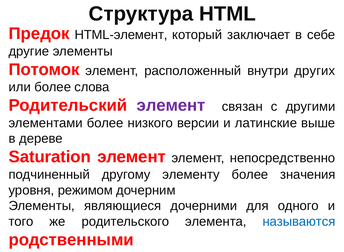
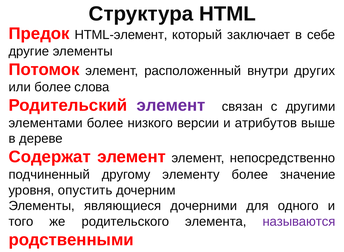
латинские: латинские -> атрибутов (266, 123)
Saturation: Saturation -> Содержат (50, 157)
значения: значения -> значение (308, 175)
режимом: режимом -> опустить (85, 190)
называются colour: blue -> purple (299, 222)
